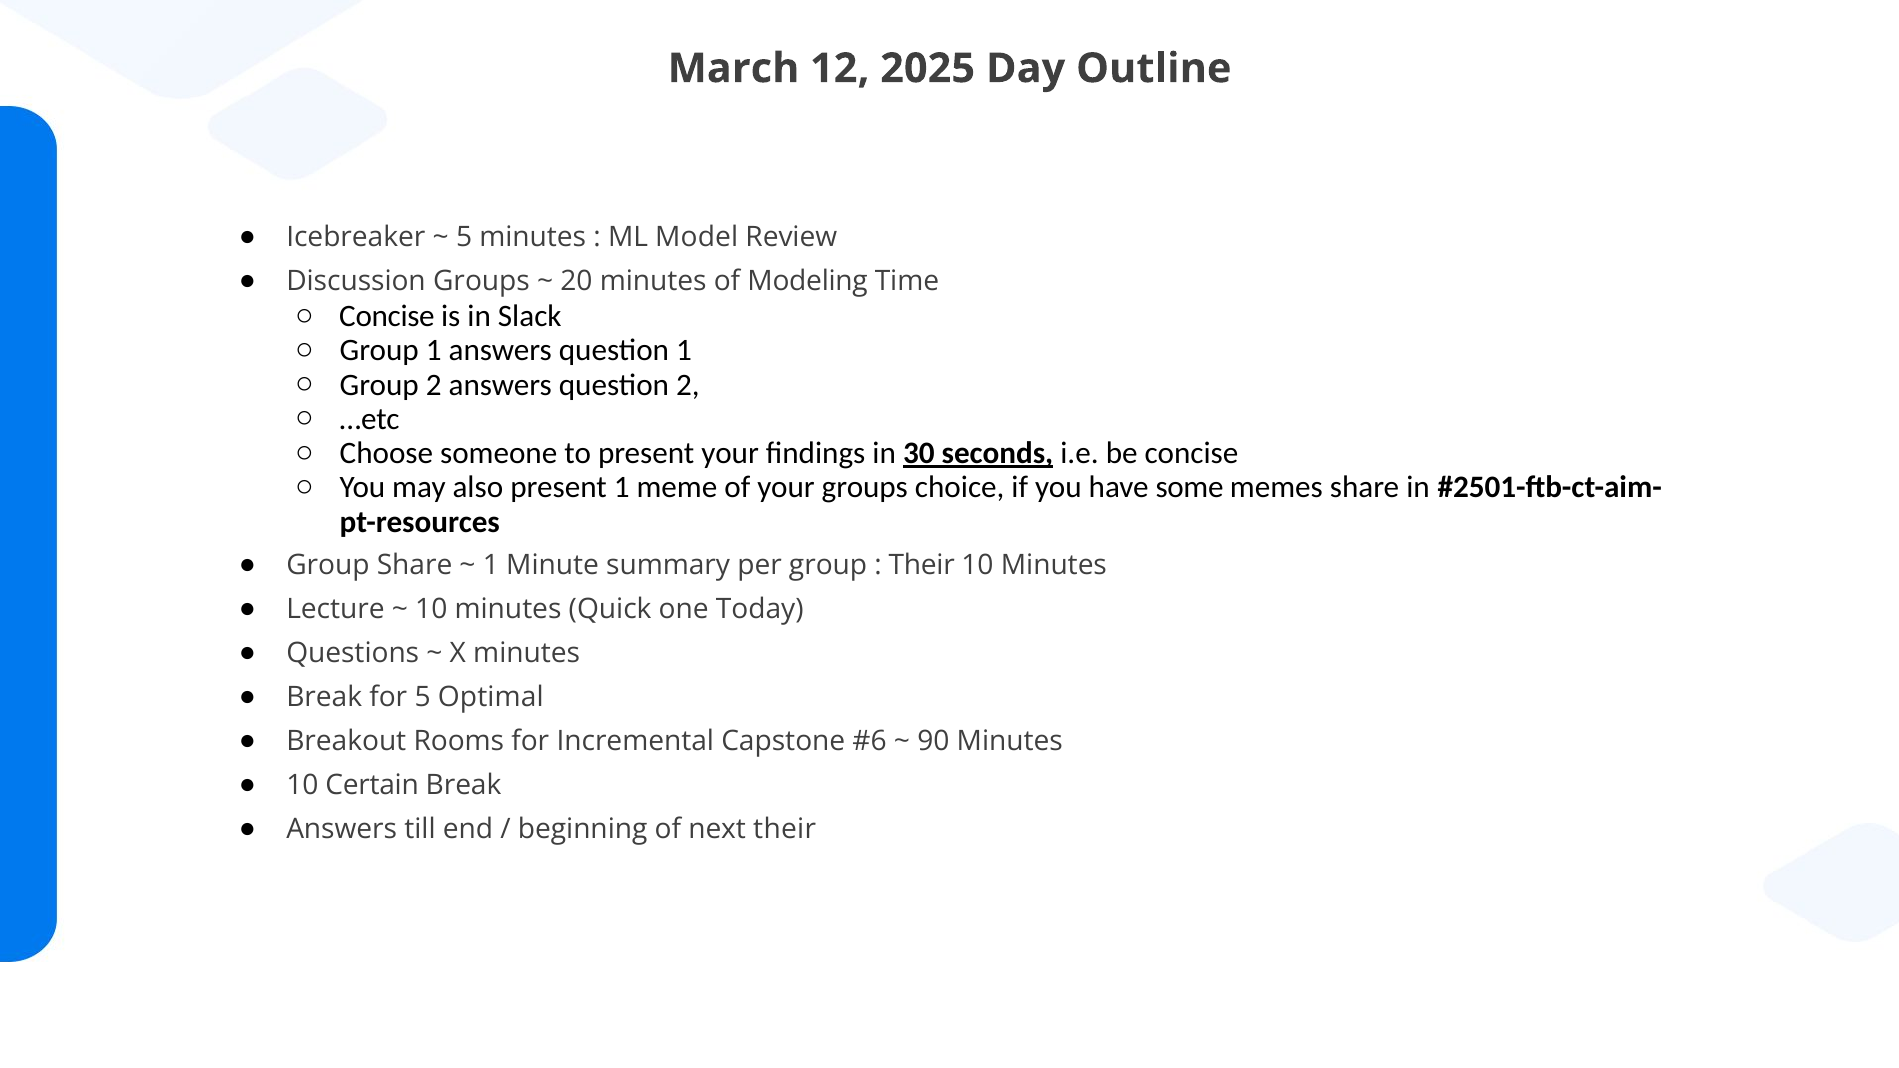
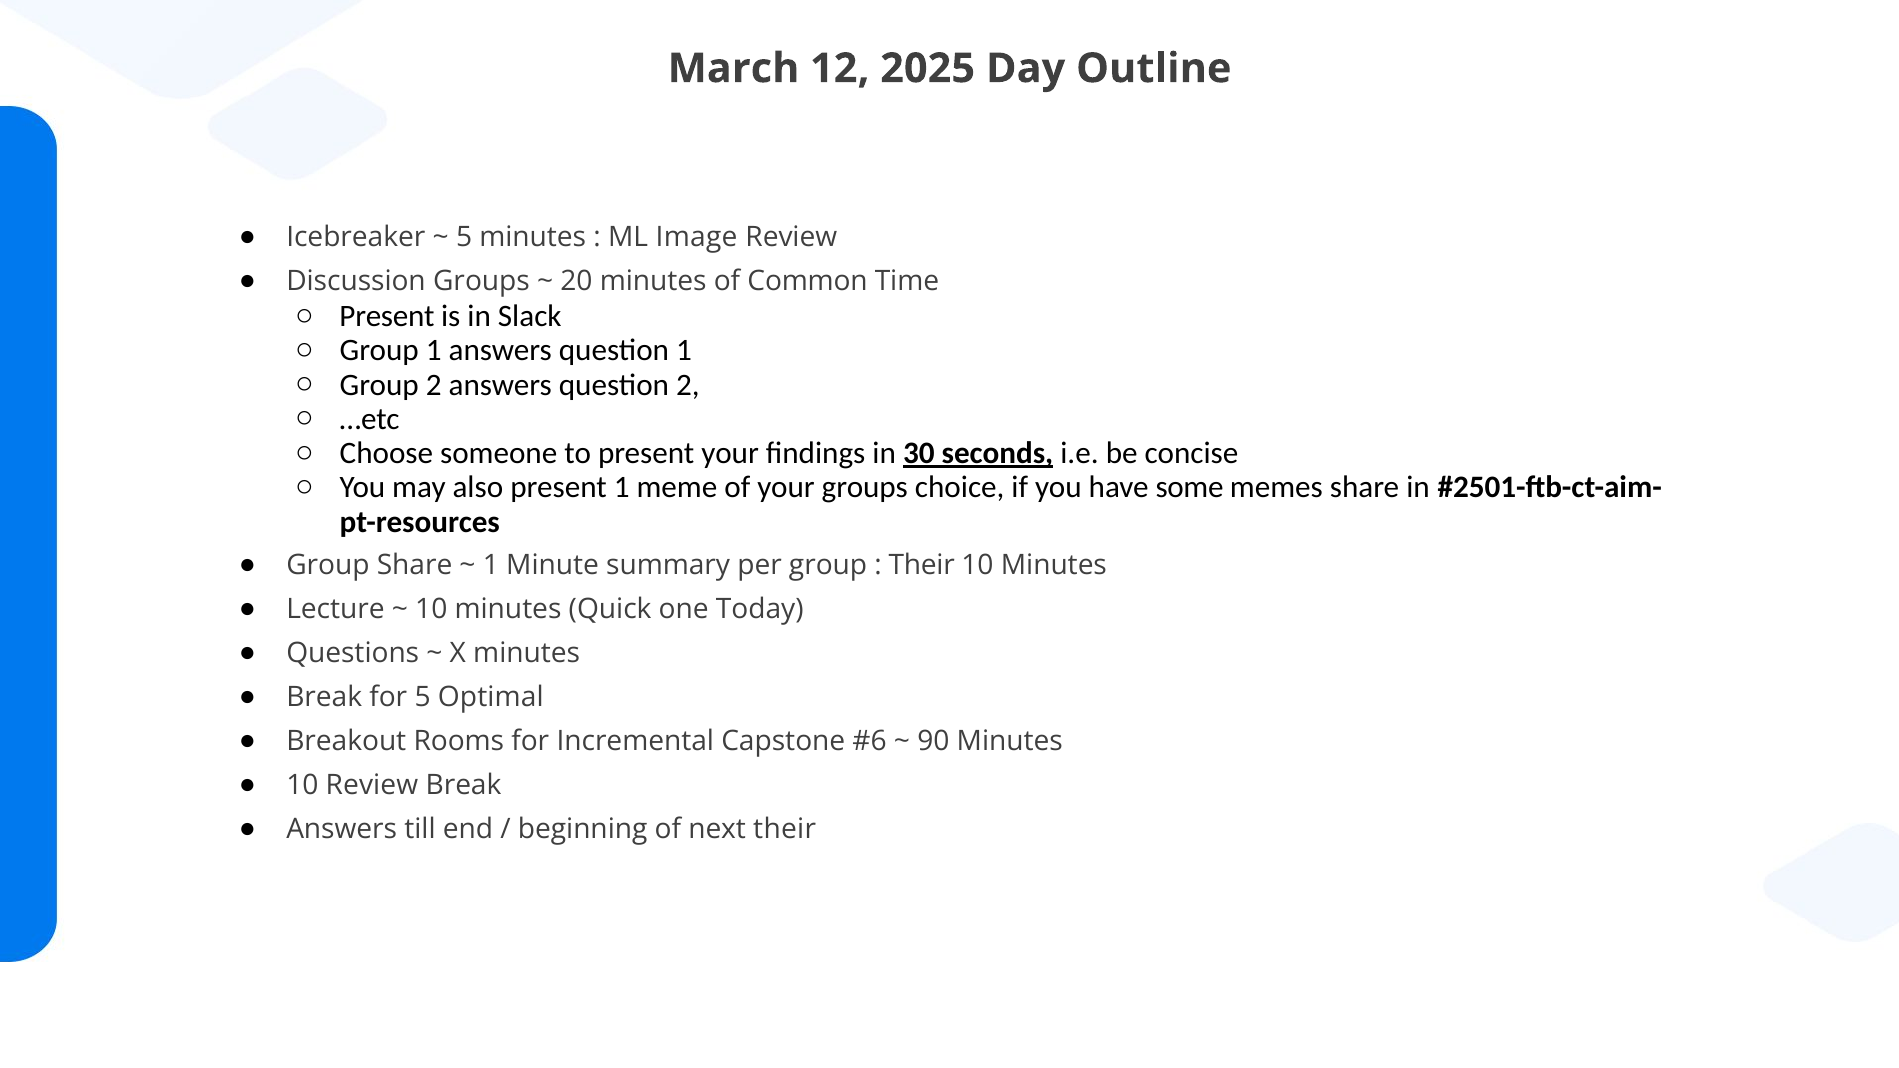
Model: Model -> Image (697, 238)
Modeling: Modeling -> Common (808, 282)
Concise: Concise -> Present (387, 316)
10 Certain: Certain -> Review (372, 786)
